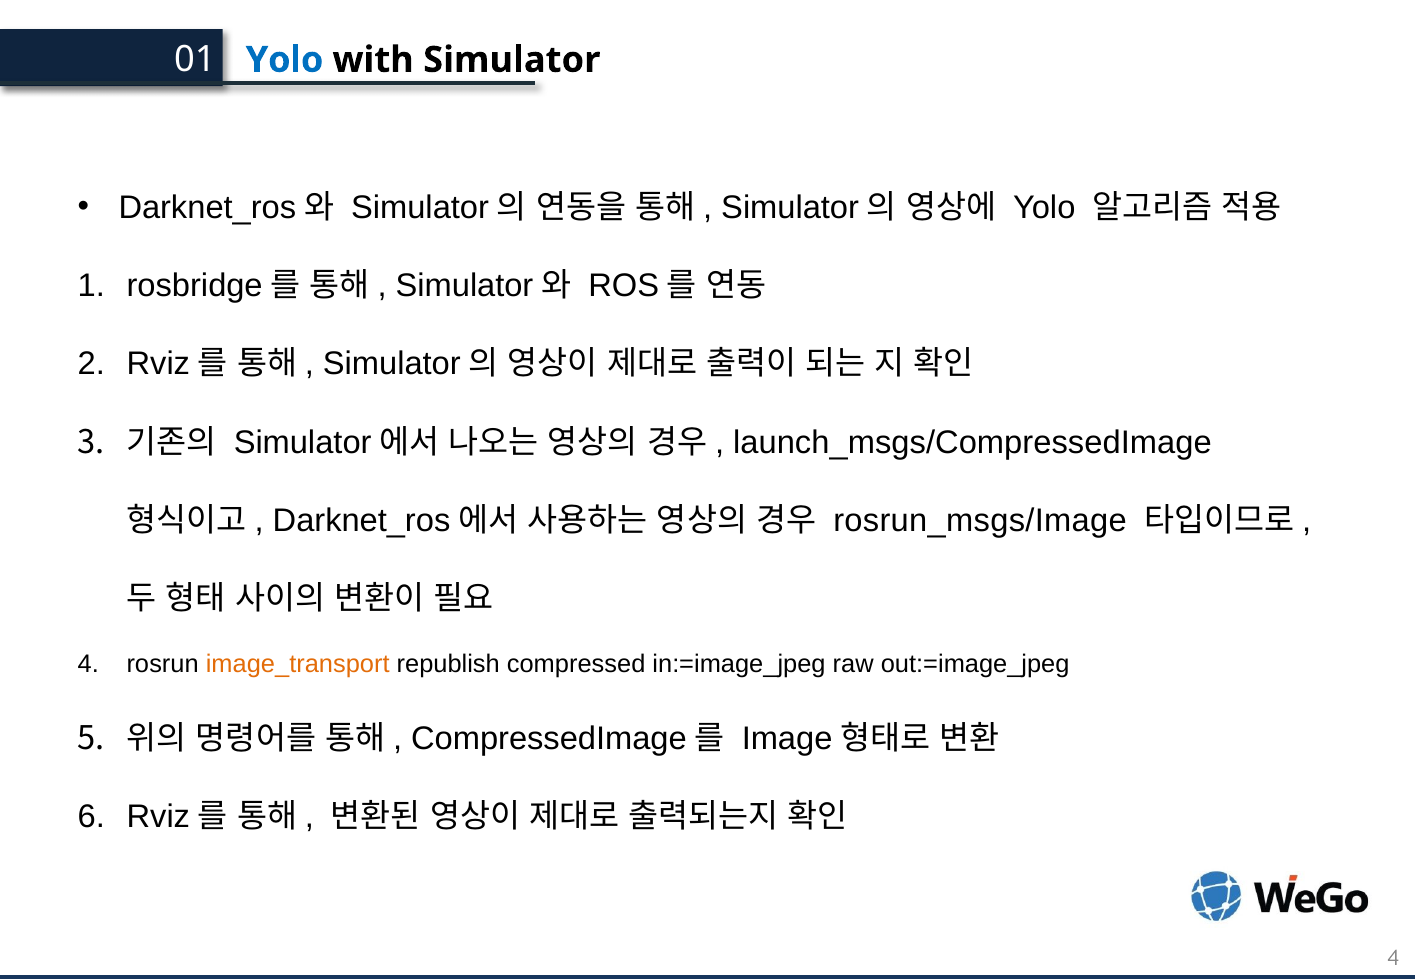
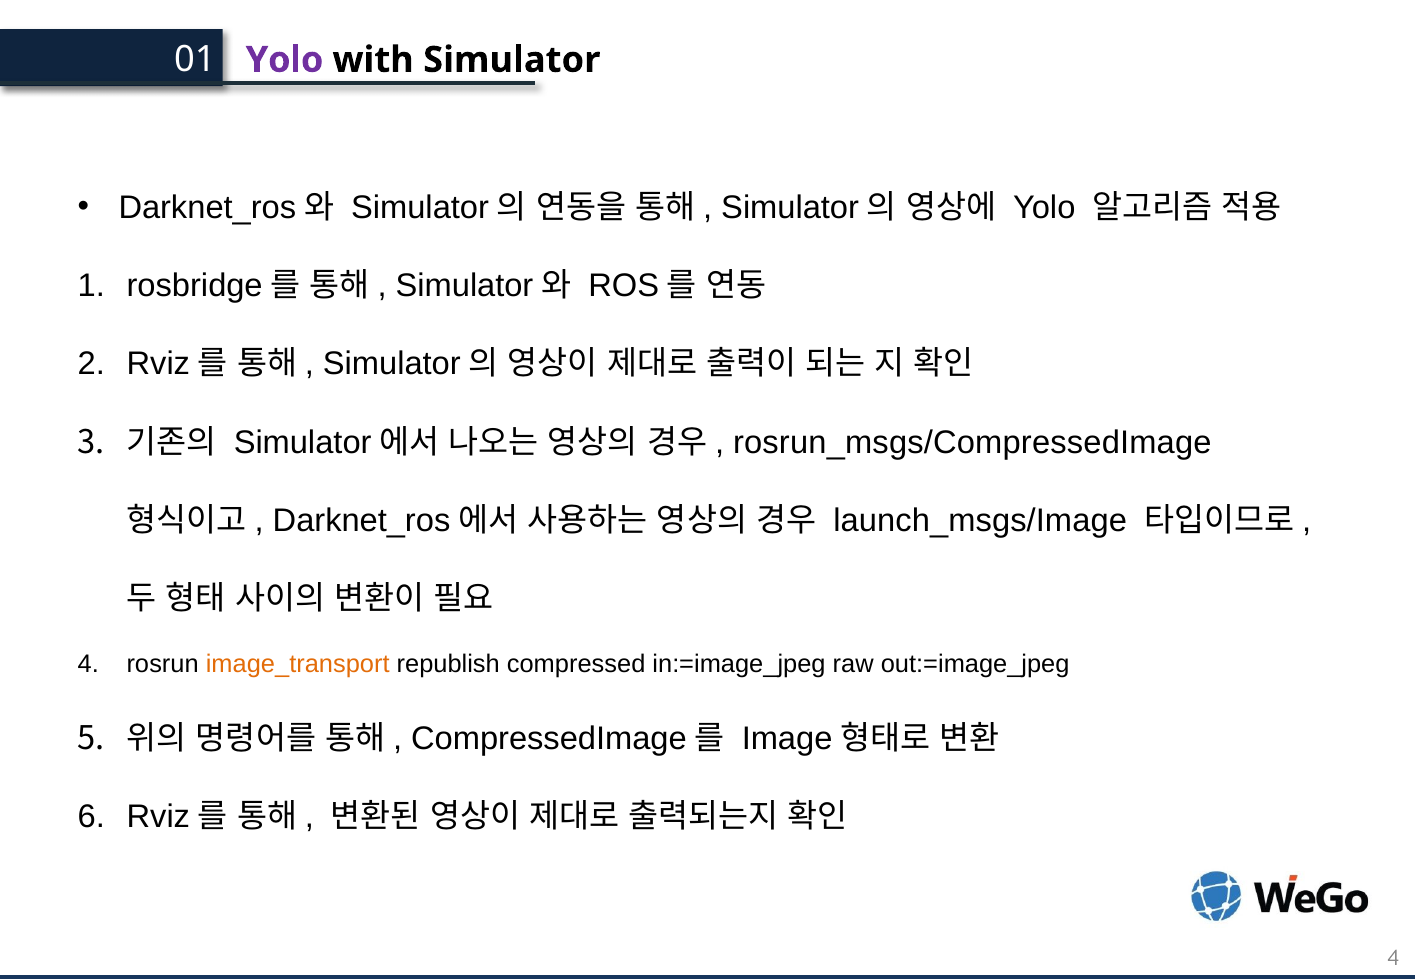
Yolo colour: blue -> purple (285, 60)
launch_msgs/CompressedImage: launch_msgs/CompressedImage -> rosrun_msgs/CompressedImage (972, 443)
rosrun_msgs/Image: rosrun_msgs/Image -> launch_msgs/Image (980, 521)
